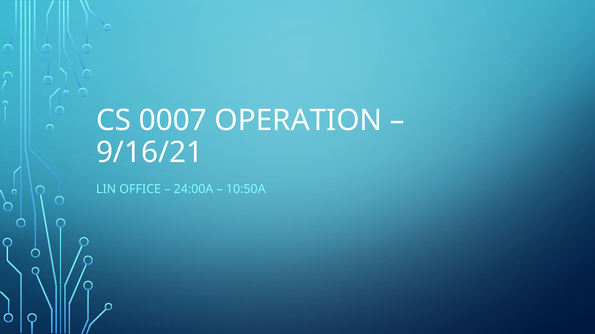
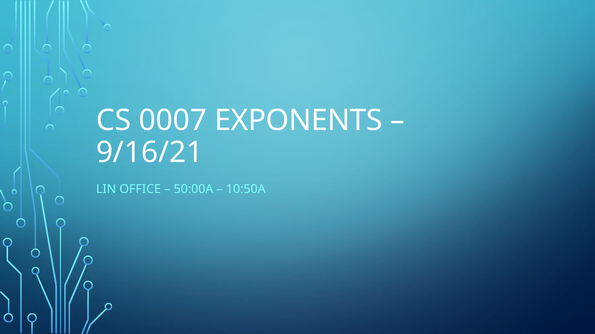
OPERATION: OPERATION -> EXPONENTS (299, 121)
24:00A: 24:00A -> 50:00A (193, 189)
